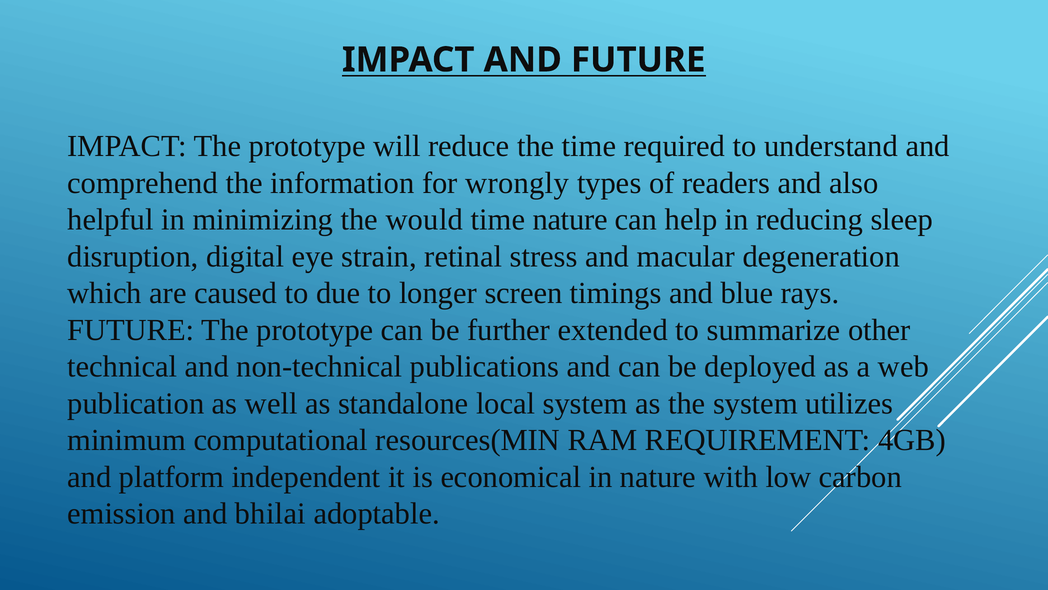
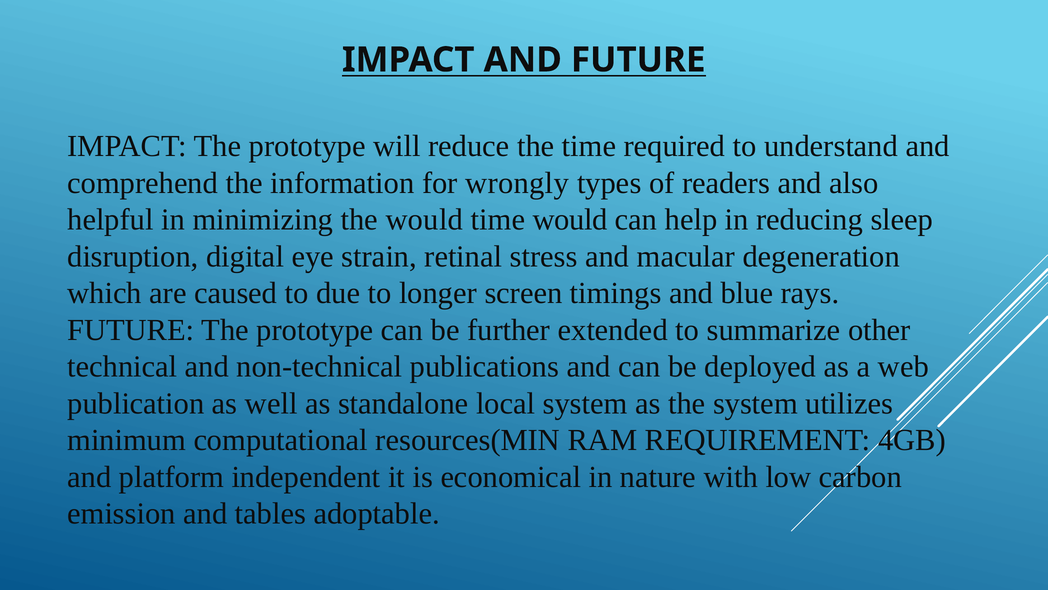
time nature: nature -> would (570, 220)
bhilai: bhilai -> tables (271, 513)
